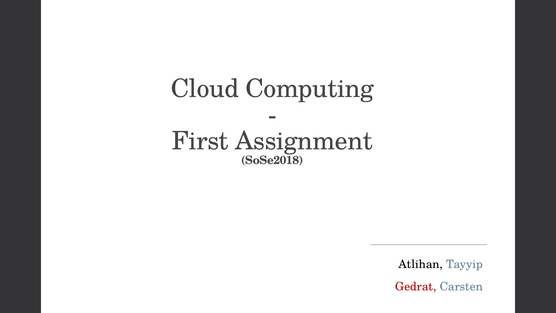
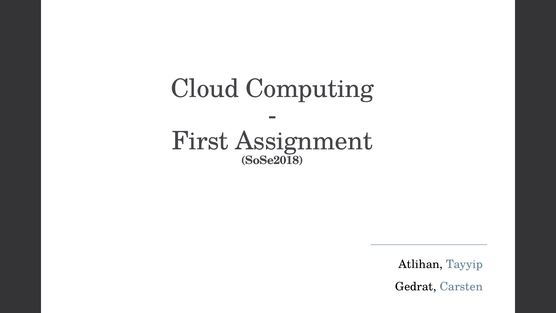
Gedrat colour: red -> black (416, 287)
